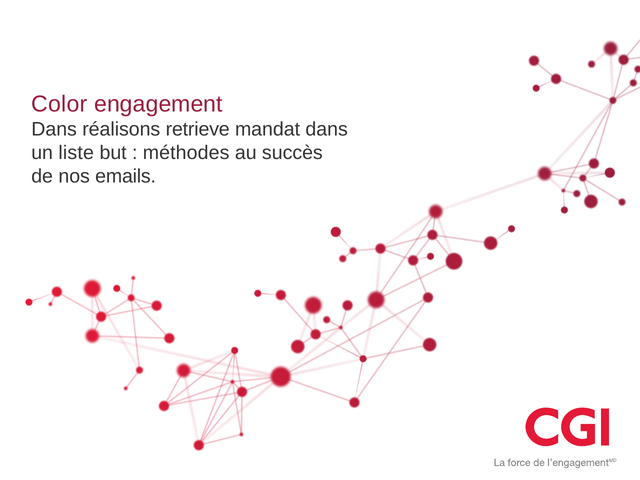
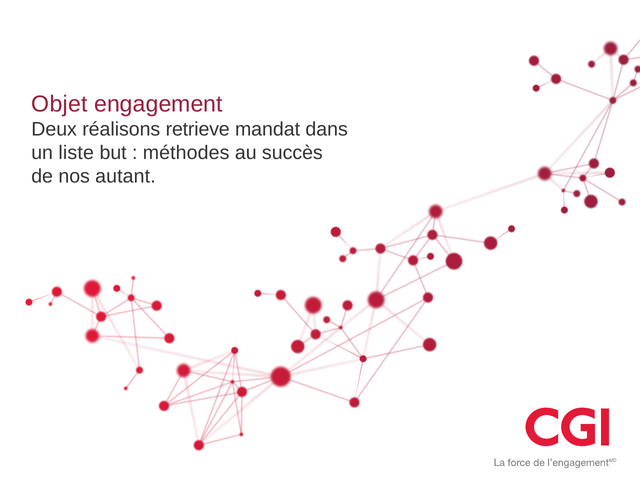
Color: Color -> Objet (59, 104)
Dans: Dans -> Deux (54, 129)
emails: emails -> autant (125, 176)
